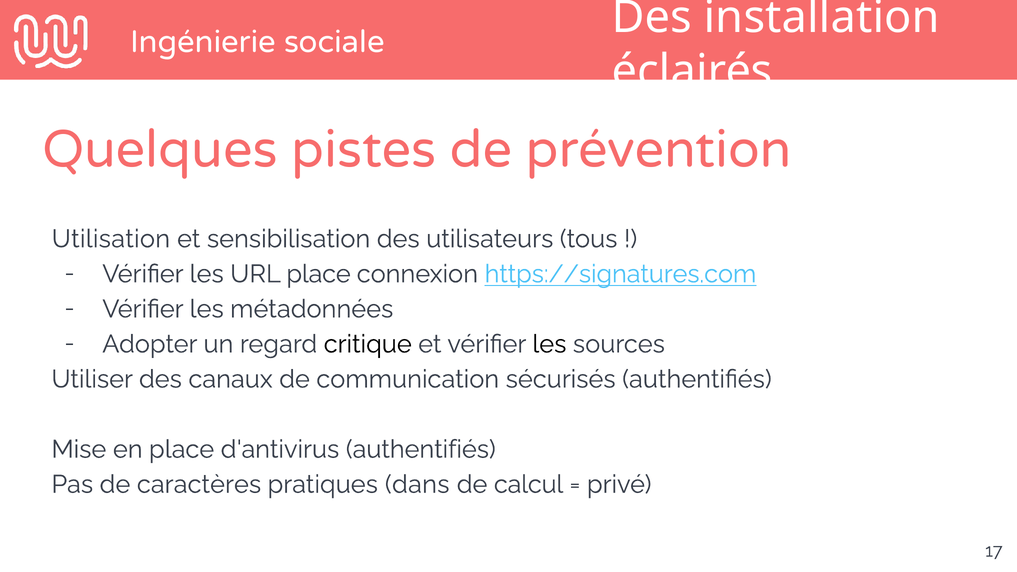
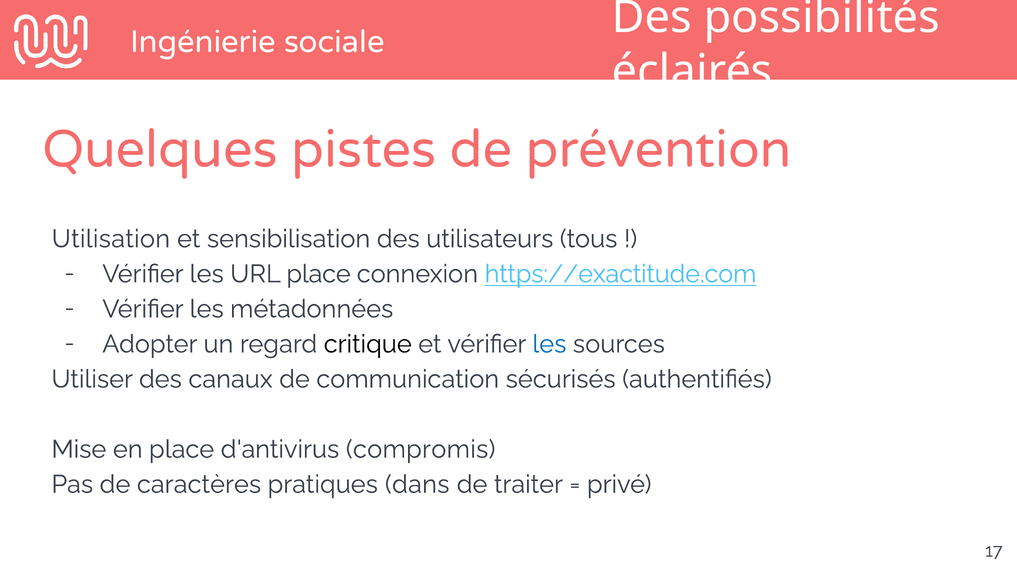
installation: installation -> possibilités (822, 17)
https://signatures.com: https://signatures.com -> https://exactitude.com (621, 274)
les colour: black -> blue (549, 344)
d'antivirus authentifiés: authentifiés -> compromis (421, 449)
calcul: calcul -> traiter (528, 484)
